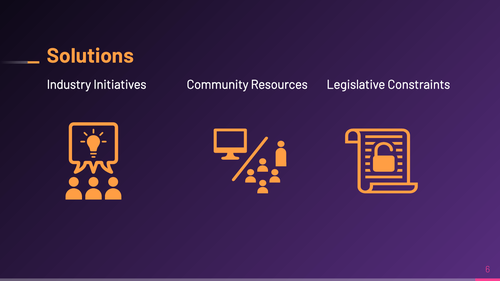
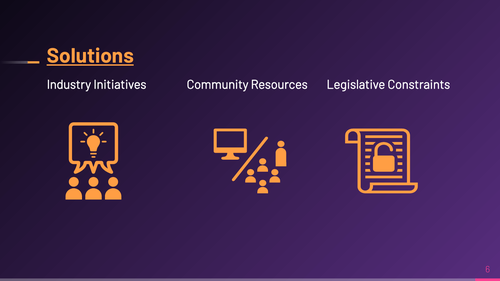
Solutions underline: none -> present (90, 56)
